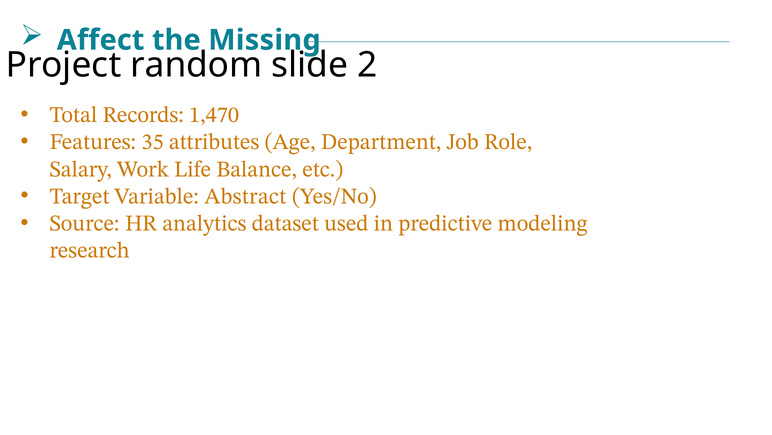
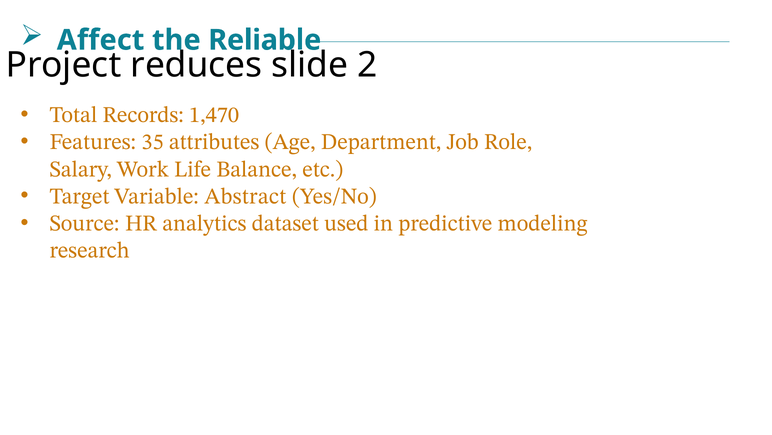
Missing: Missing -> Reliable (265, 40)
random: random -> reduces (196, 65)
